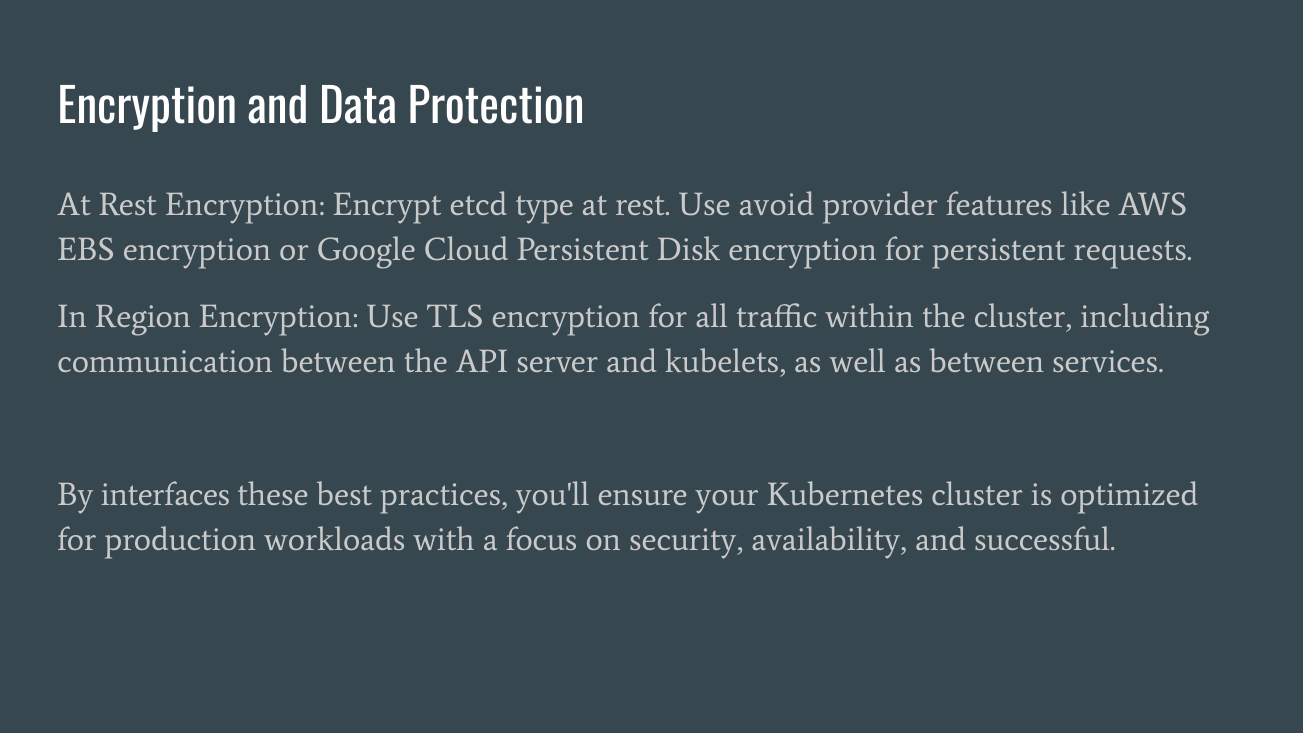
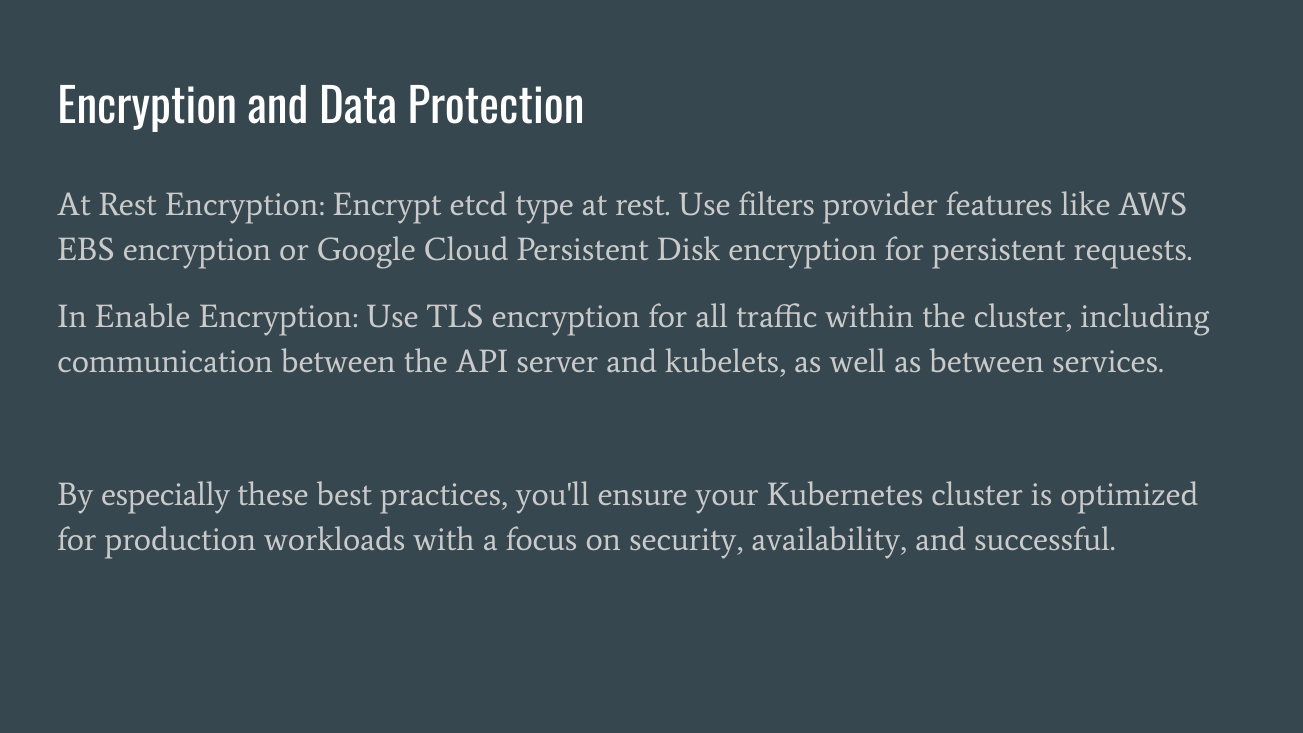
avoid: avoid -> filters (777, 205)
Region: Region -> Enable (143, 316)
interfaces: interfaces -> especially (166, 495)
